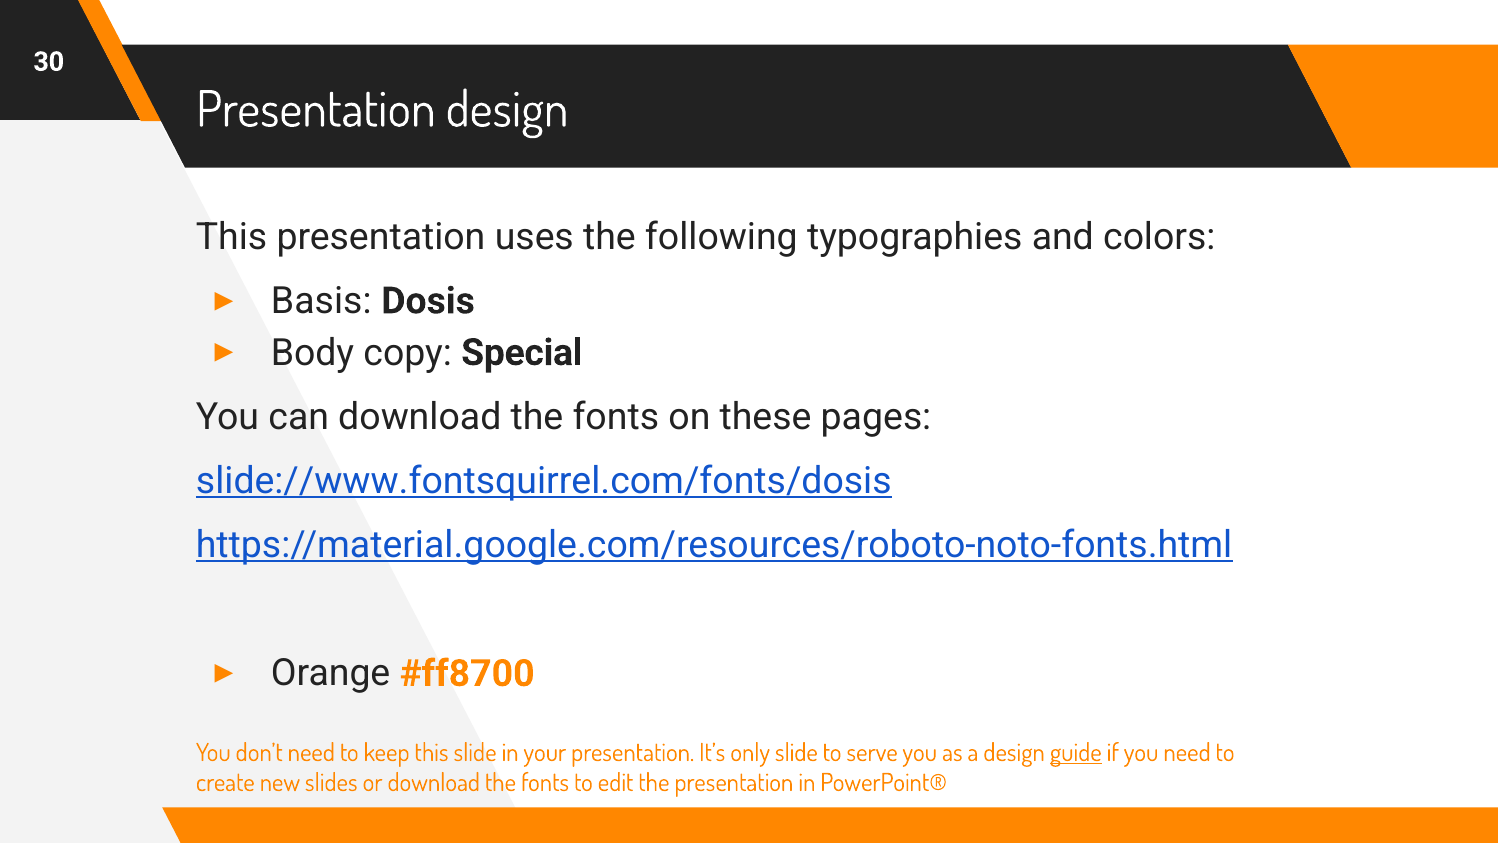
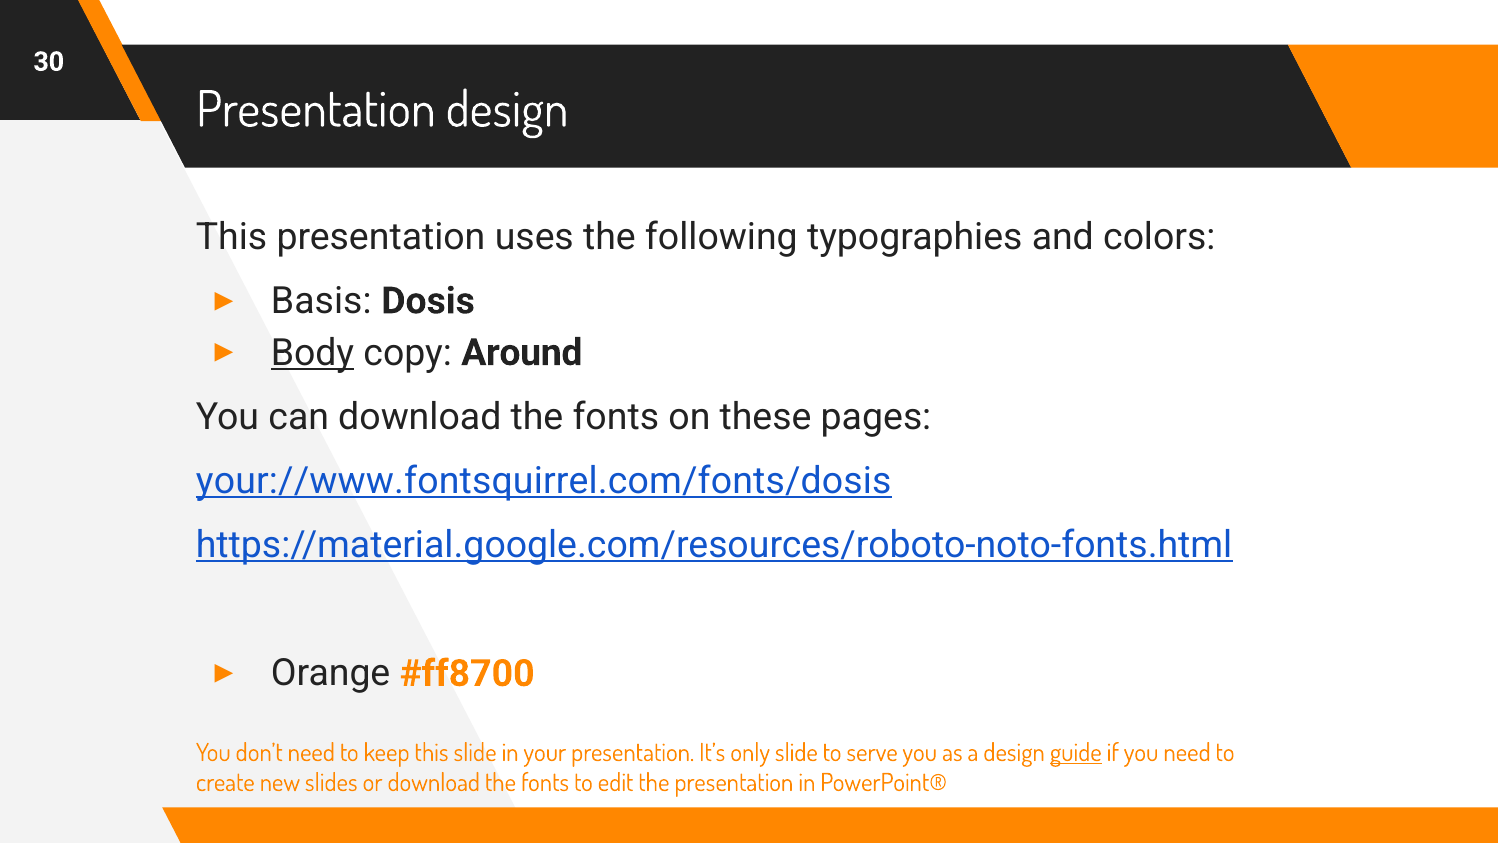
Body underline: none -> present (313, 353)
Special: Special -> Around (522, 353)
slide://www.fontsquirrel.com/fonts/dosis: slide://www.fontsquirrel.com/fonts/dosis -> your://www.fontsquirrel.com/fonts/dosis (544, 481)
